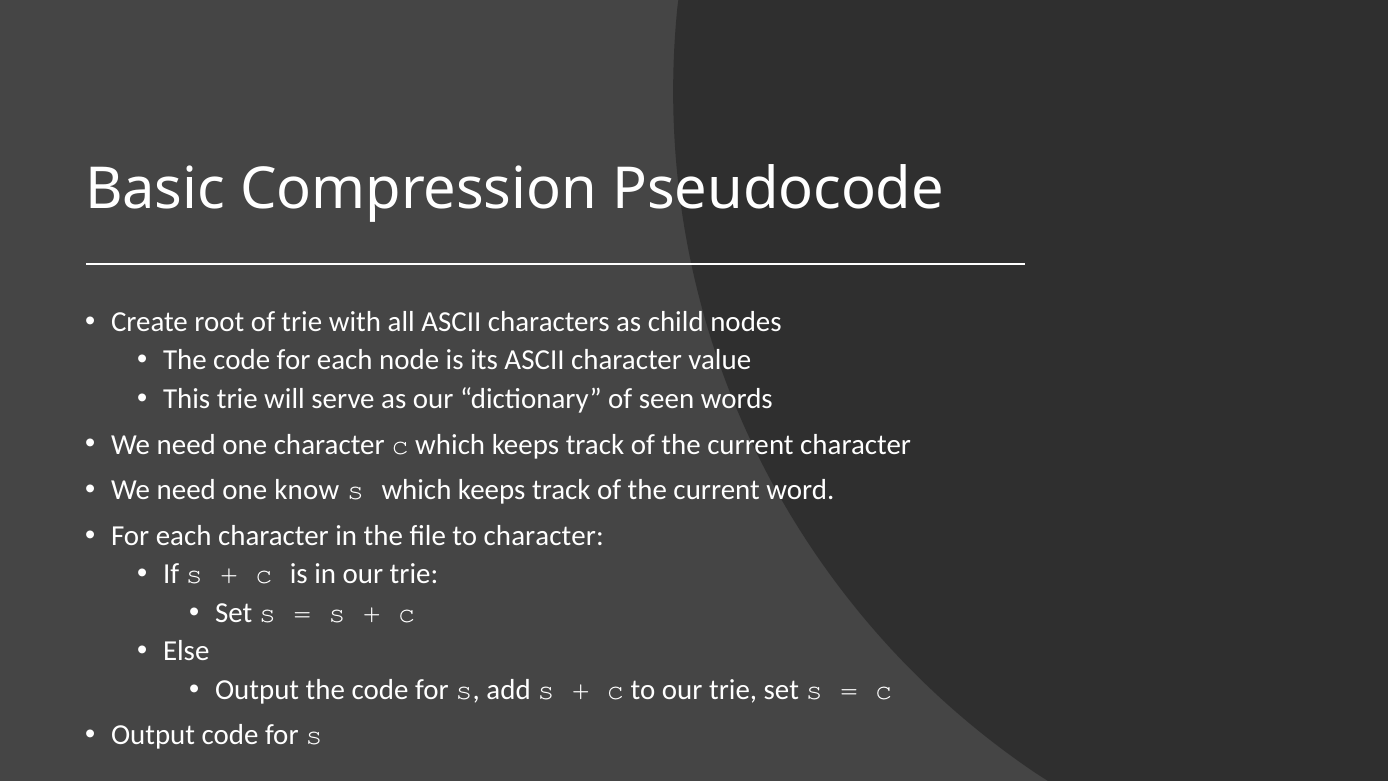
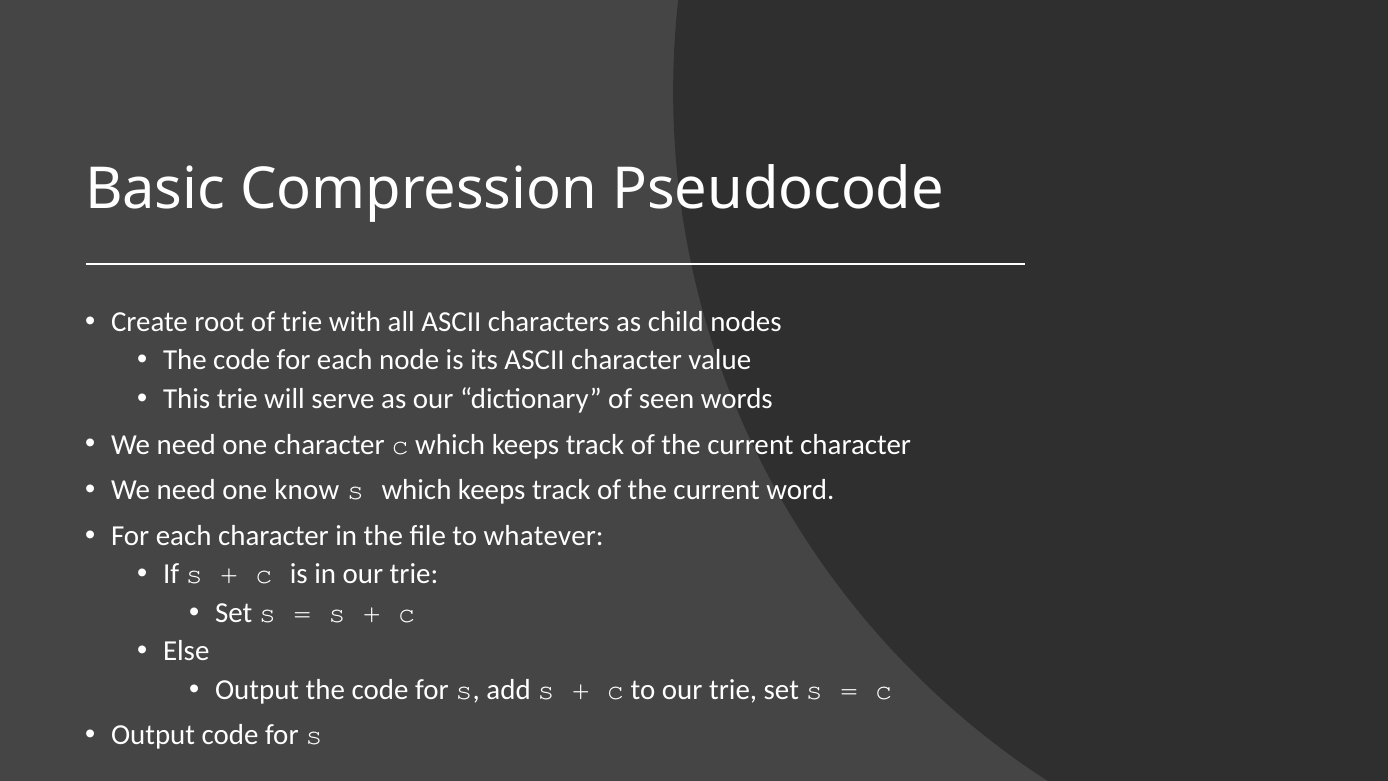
to character: character -> whatever (544, 536)
